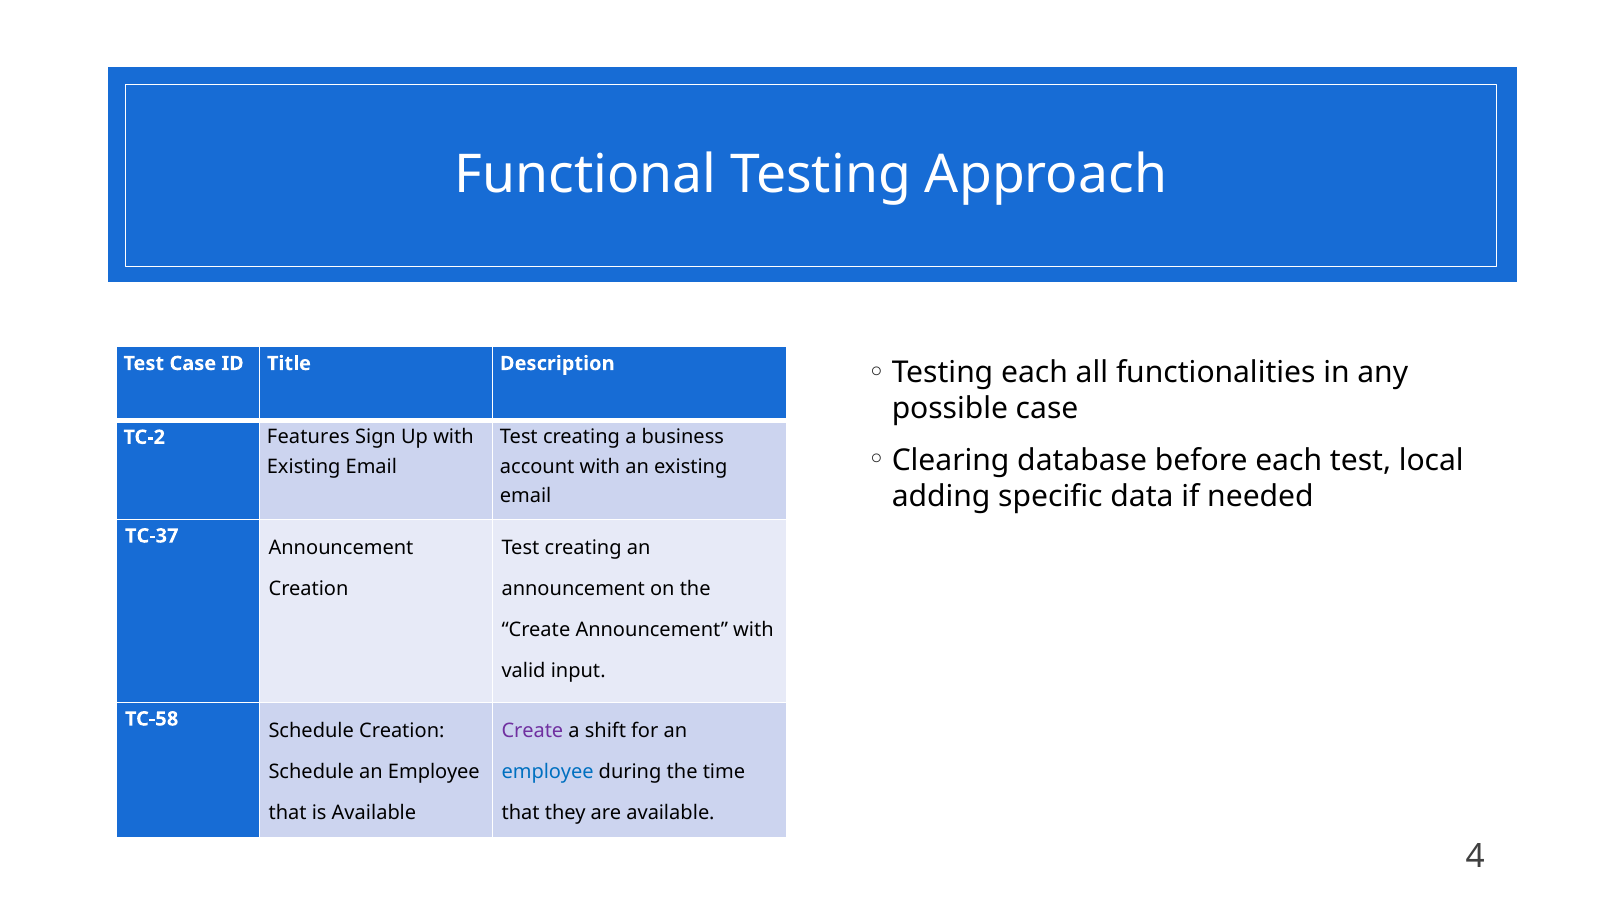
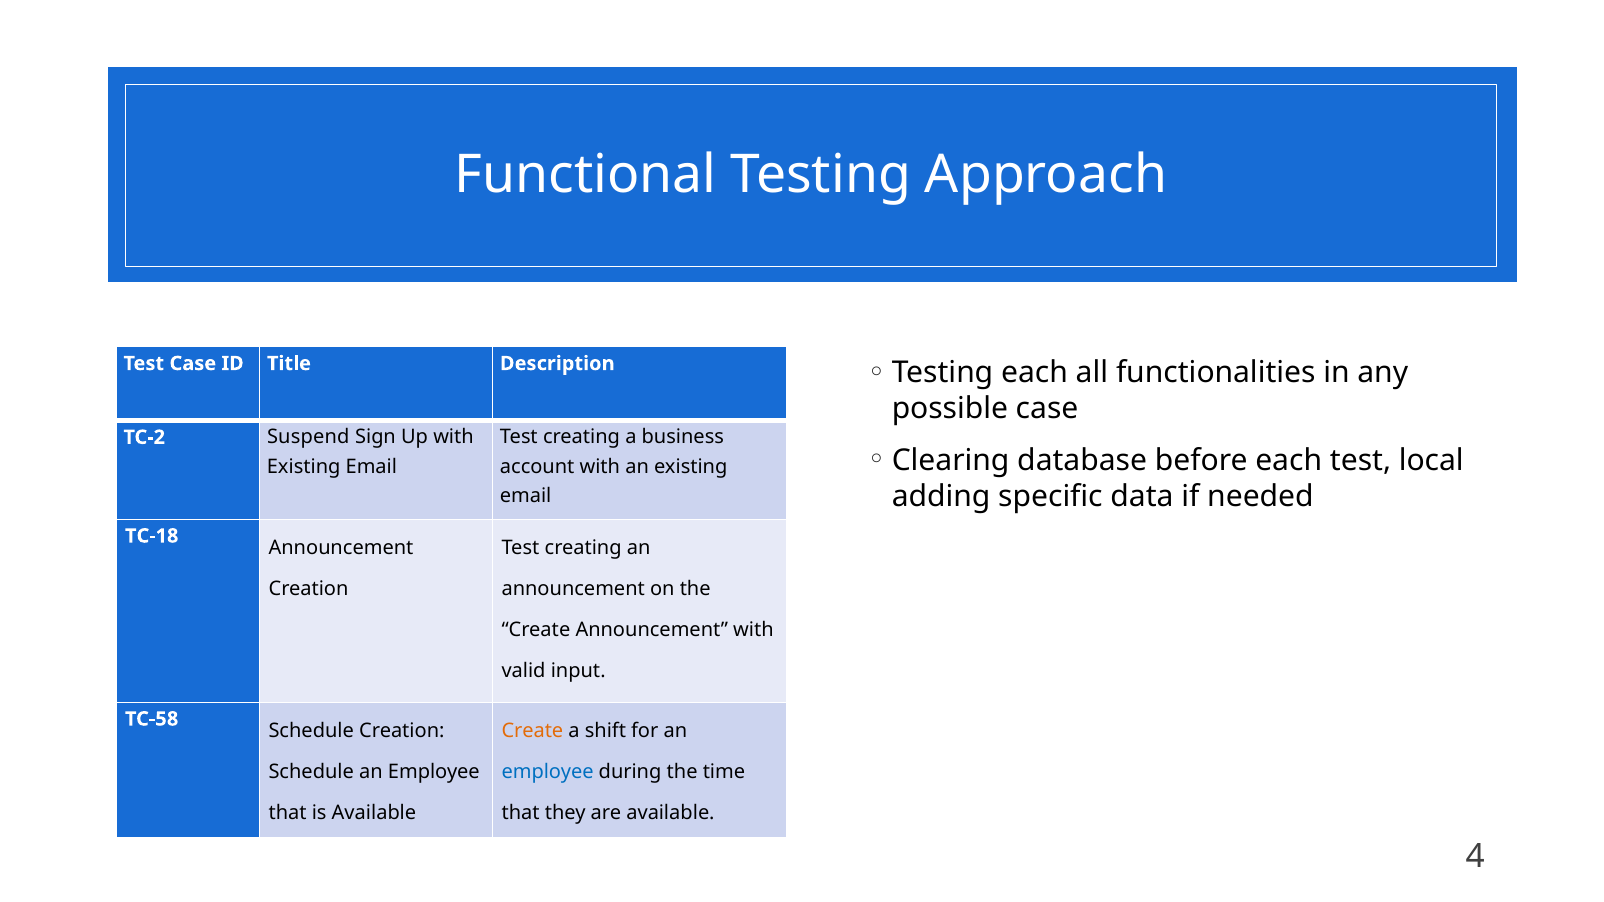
Features: Features -> Suspend (308, 437)
TC-37: TC-37 -> TC-18 (152, 536)
Create colour: purple -> orange (532, 731)
